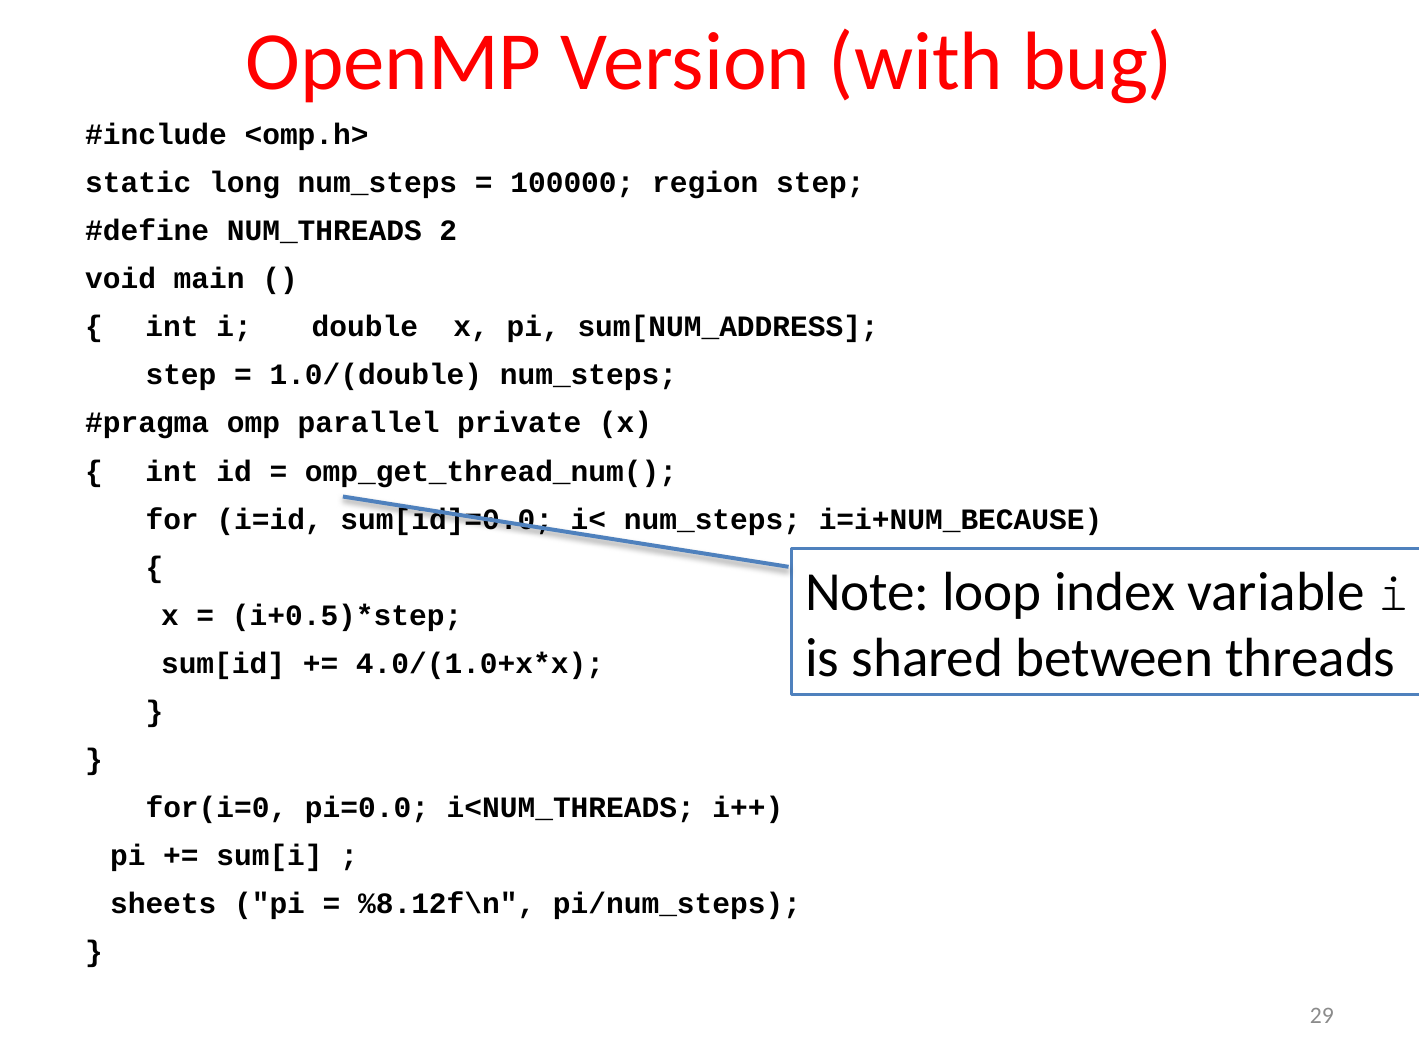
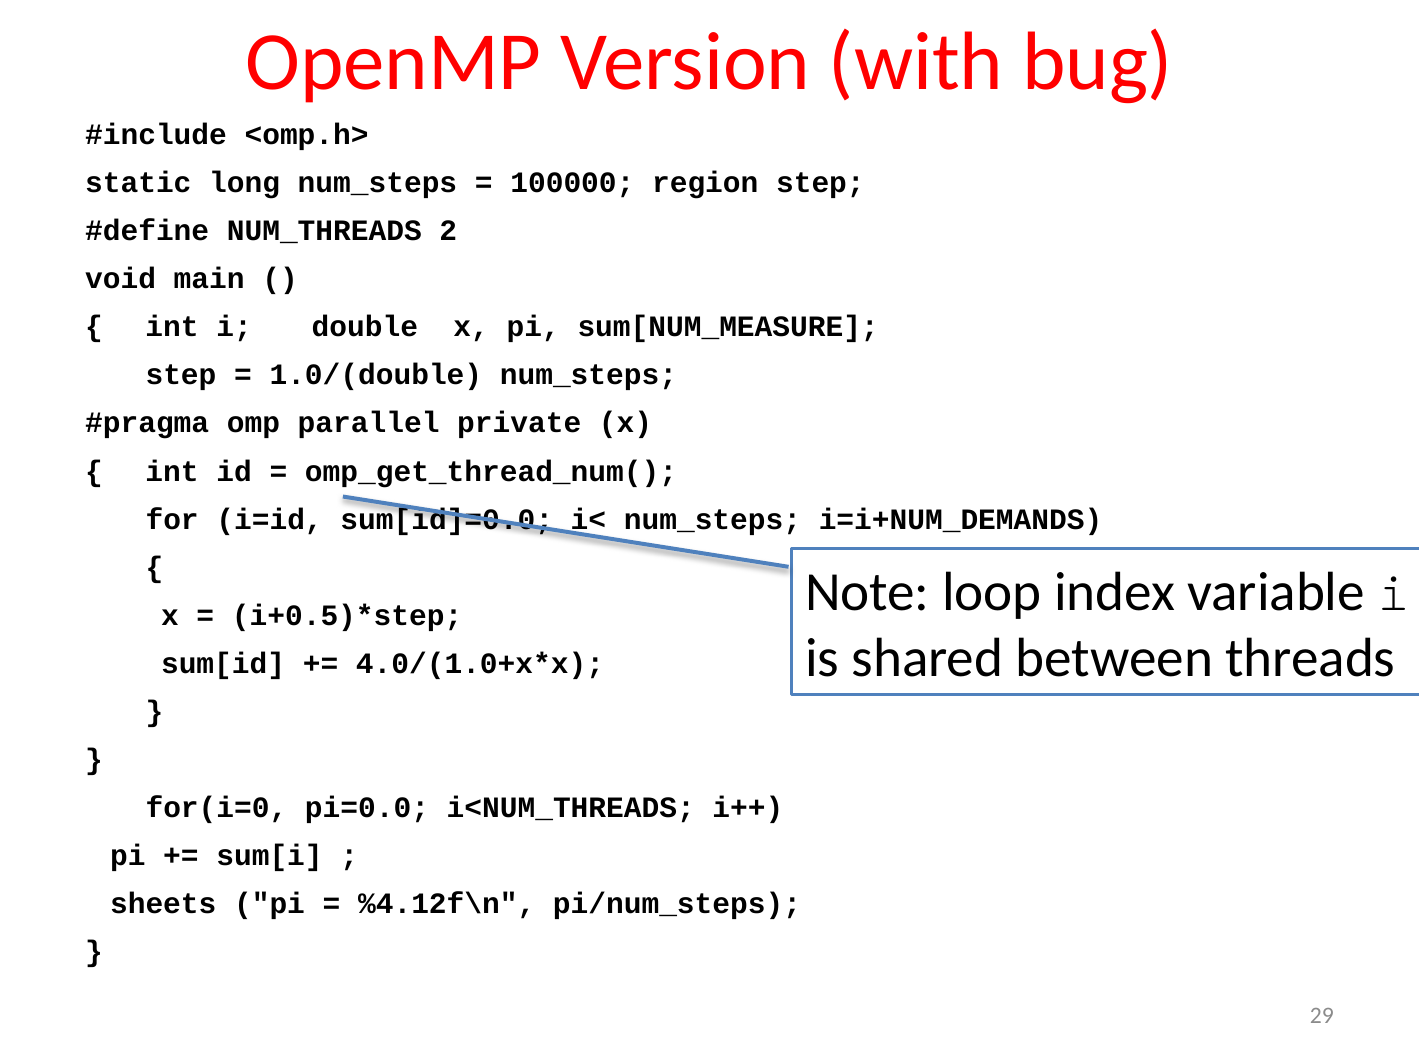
sum[NUM_ADDRESS: sum[NUM_ADDRESS -> sum[NUM_MEASURE (728, 327)
i=i+NUM_BECAUSE: i=i+NUM_BECAUSE -> i=i+NUM_DEMANDS (961, 519)
%8.12f\n: %8.12f\n -> %4.12f\n (447, 904)
